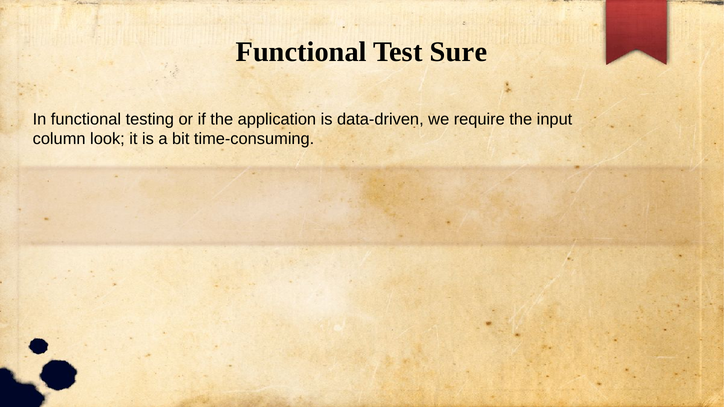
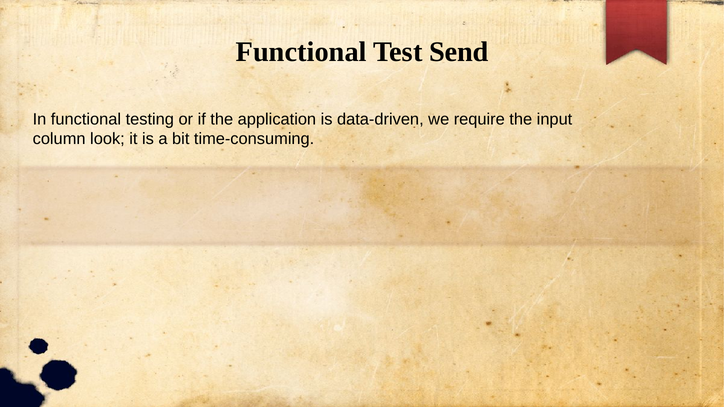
Sure: Sure -> Send (459, 52)
